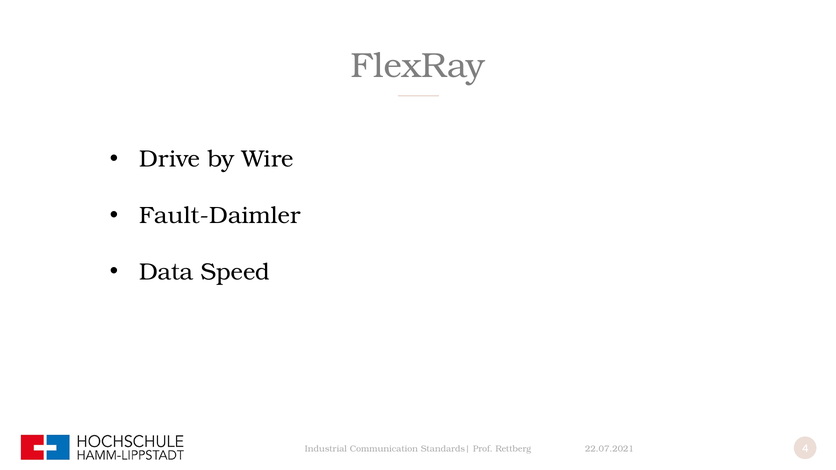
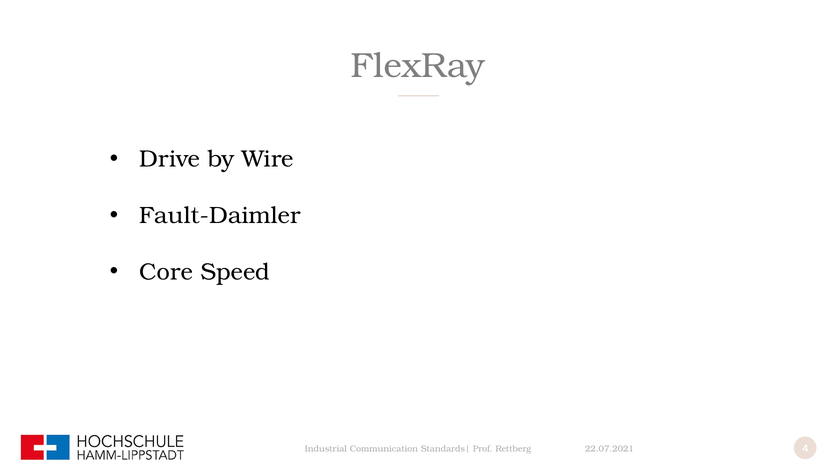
Data: Data -> Core (166, 272)
